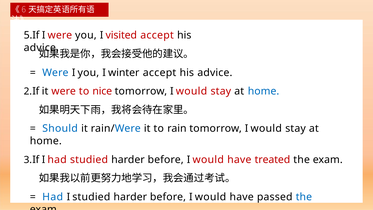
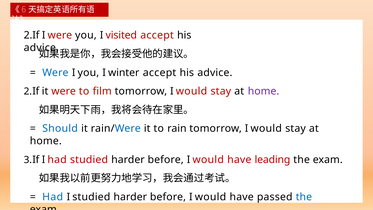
5.If: 5.If -> 2.If (32, 35)
nice: nice -> film (102, 91)
home colour: blue -> purple (264, 91)
treated: treated -> leading (272, 160)
